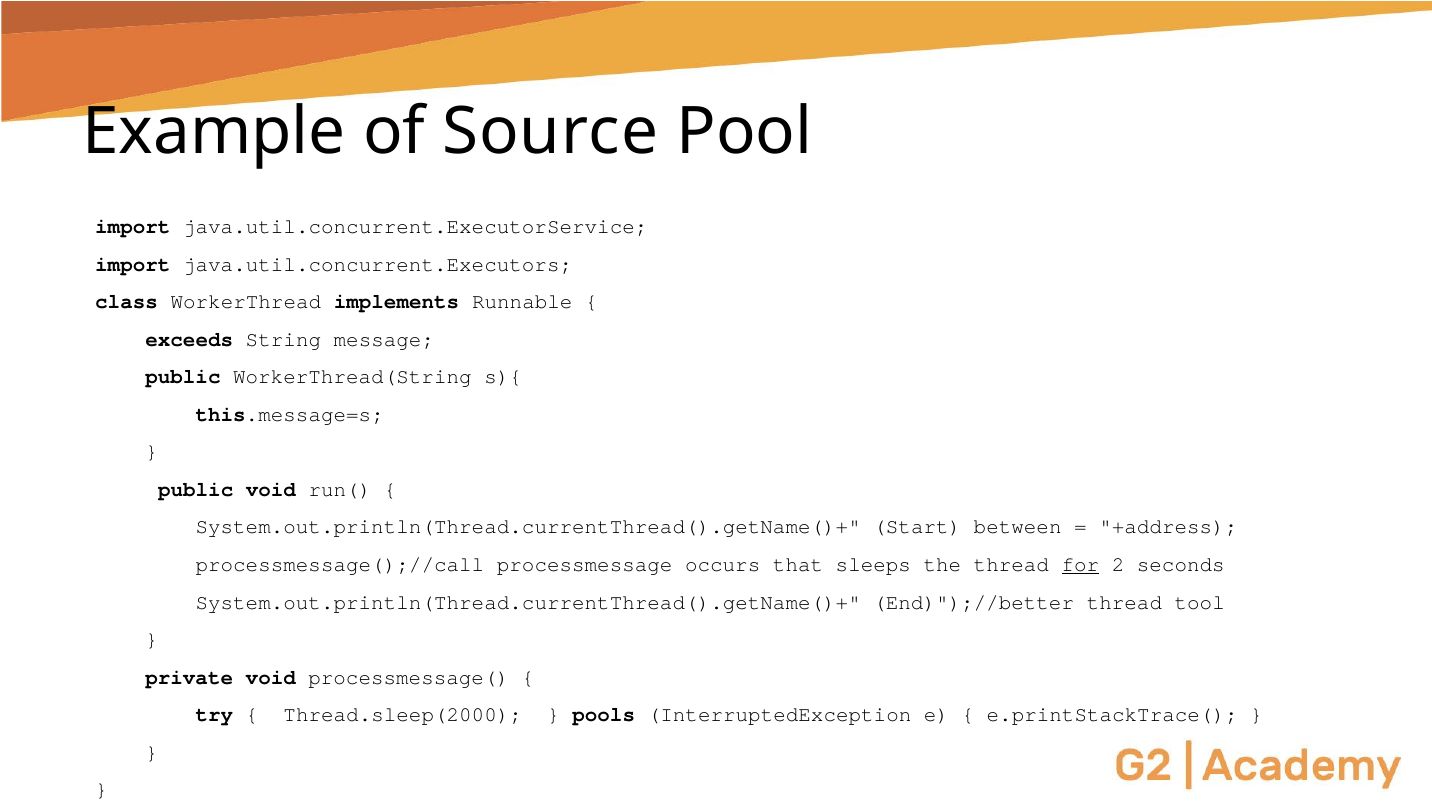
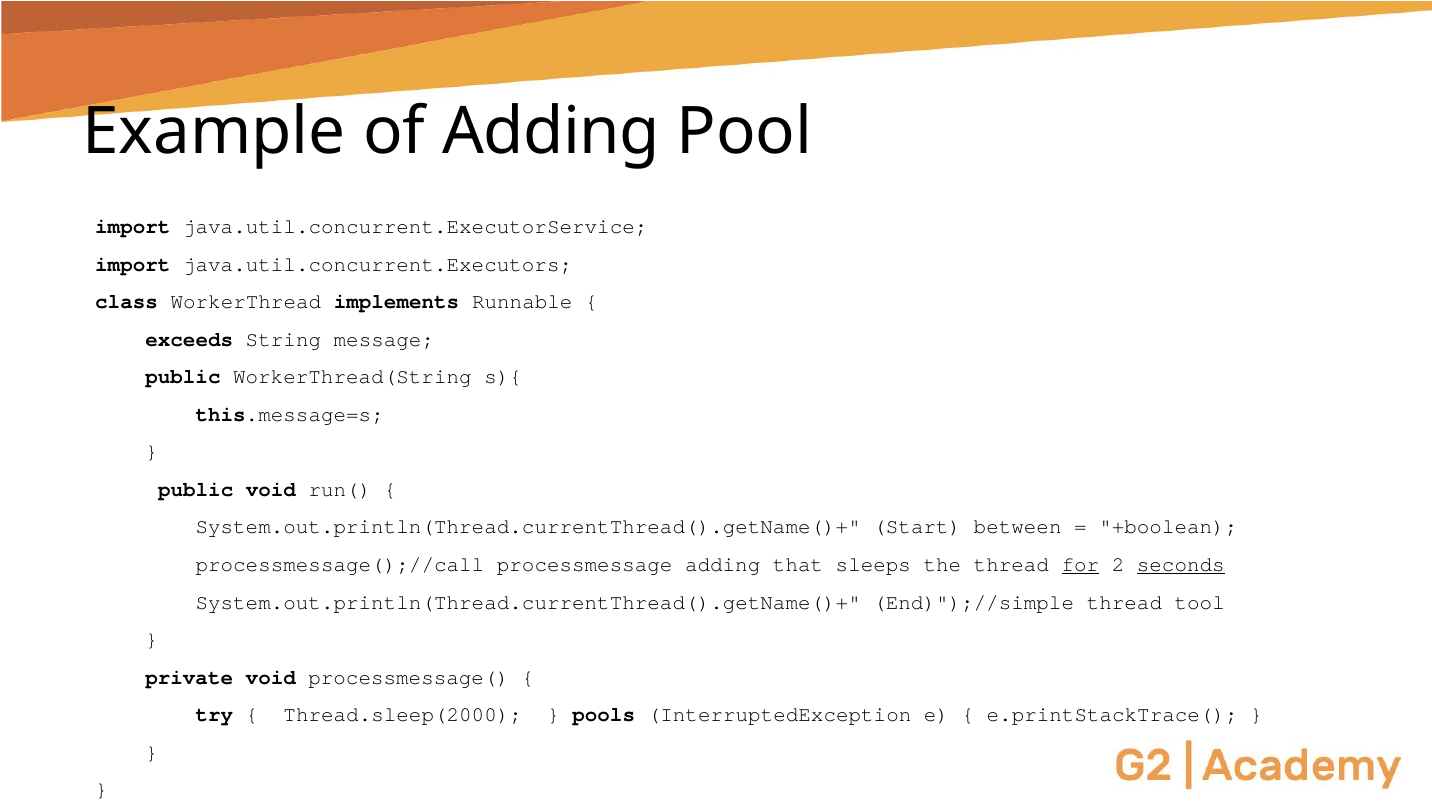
of Source: Source -> Adding (551, 132)
+address: +address -> +boolean (1168, 527)
processmessage occurs: occurs -> adding (723, 564)
seconds underline: none -> present (1181, 564)
End)");//better: End)");//better -> End)");//simple (974, 602)
